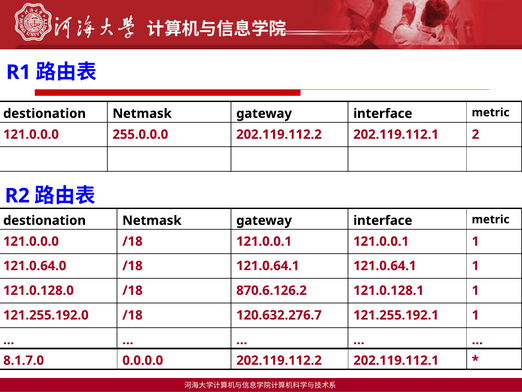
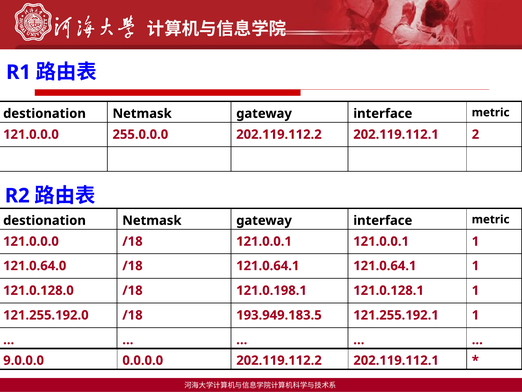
870.6.126.2: 870.6.126.2 -> 121.0.198.1 (272, 290)
120.632.276.7: 120.632.276.7 -> 193.949.183.5 (279, 315)
8.1.7.0: 8.1.7.0 -> 9.0.0.0 (24, 360)
